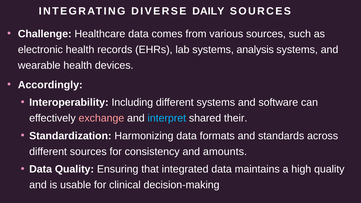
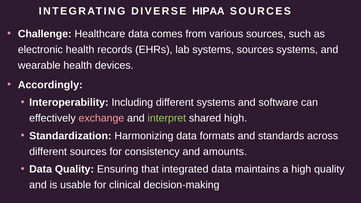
DAILY: DAILY -> HIPAA (208, 11)
systems analysis: analysis -> sources (255, 50)
interpret colour: light blue -> light green (167, 118)
shared their: their -> high (236, 118)
